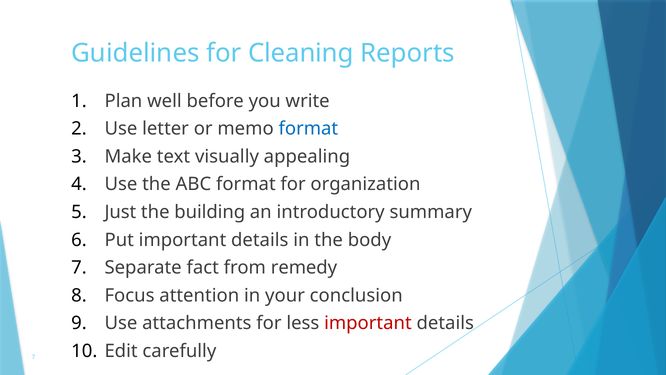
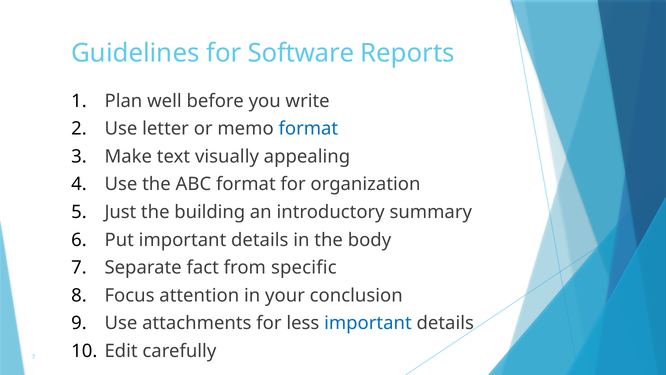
Cleaning: Cleaning -> Software (301, 53)
remedy: remedy -> specific (304, 267)
important colour: red -> blue (368, 323)
